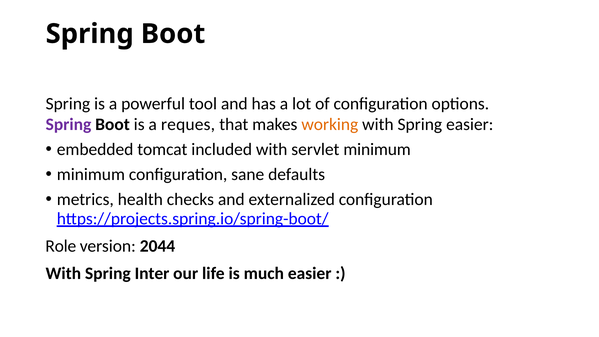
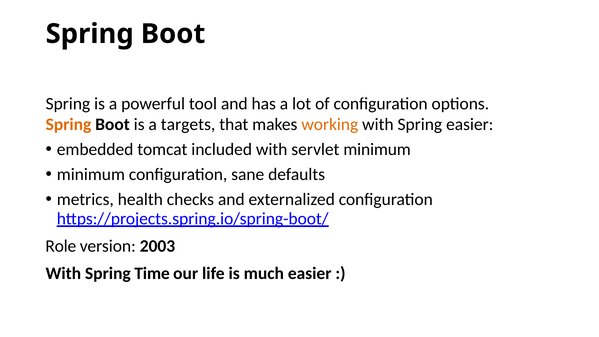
Spring colour: purple -> orange (68, 124)
reques: reques -> targets (188, 124)
2044: 2044 -> 2003 (157, 246)
Inter: Inter -> Time (152, 273)
